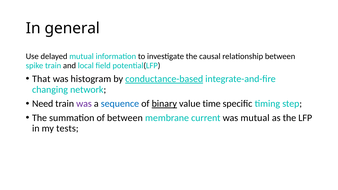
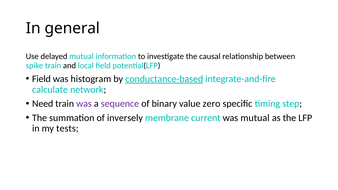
That: That -> Field (41, 79)
changing: changing -> calculate (50, 90)
sequence colour: blue -> purple (120, 104)
binary underline: present -> none (164, 104)
time: time -> zero (212, 104)
of between: between -> inversely (125, 118)
